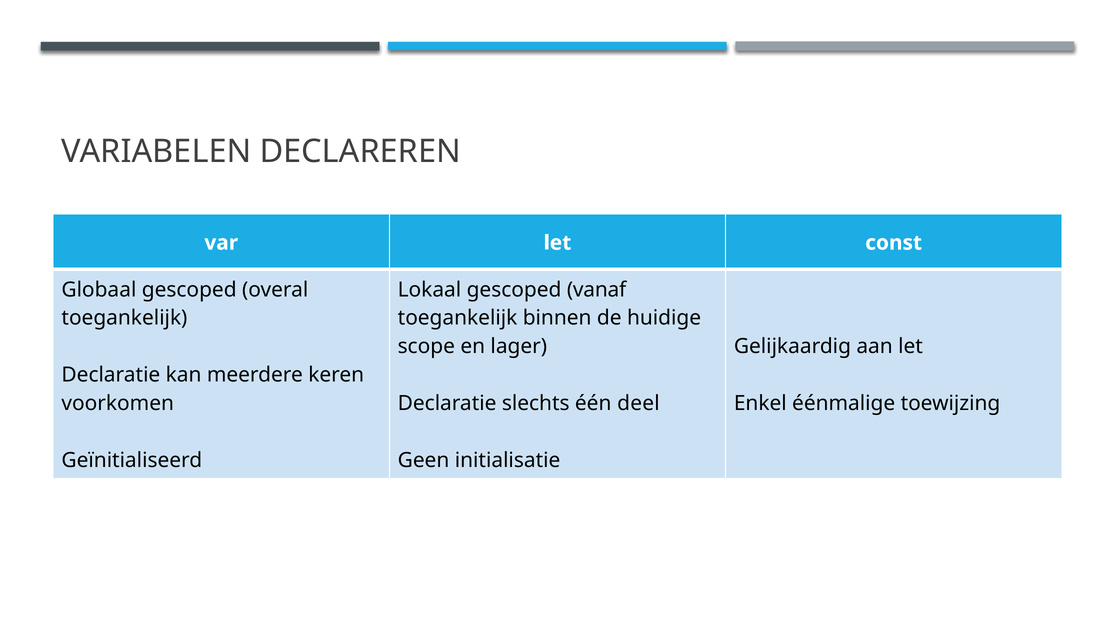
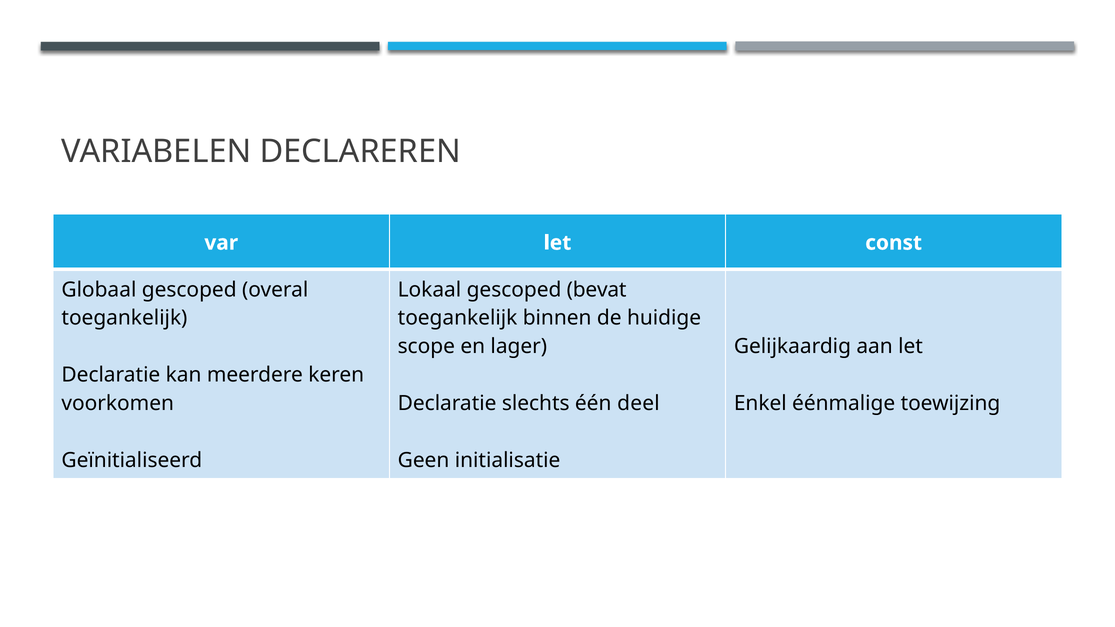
vanaf: vanaf -> bevat (597, 290)
